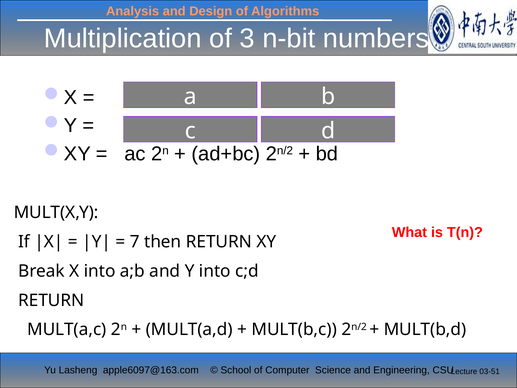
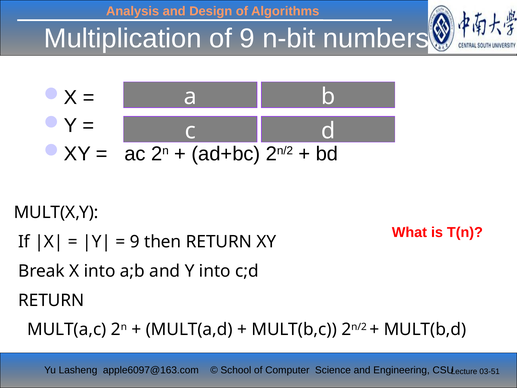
of 3: 3 -> 9 (247, 39)
7: 7 -> 9 (135, 242)
